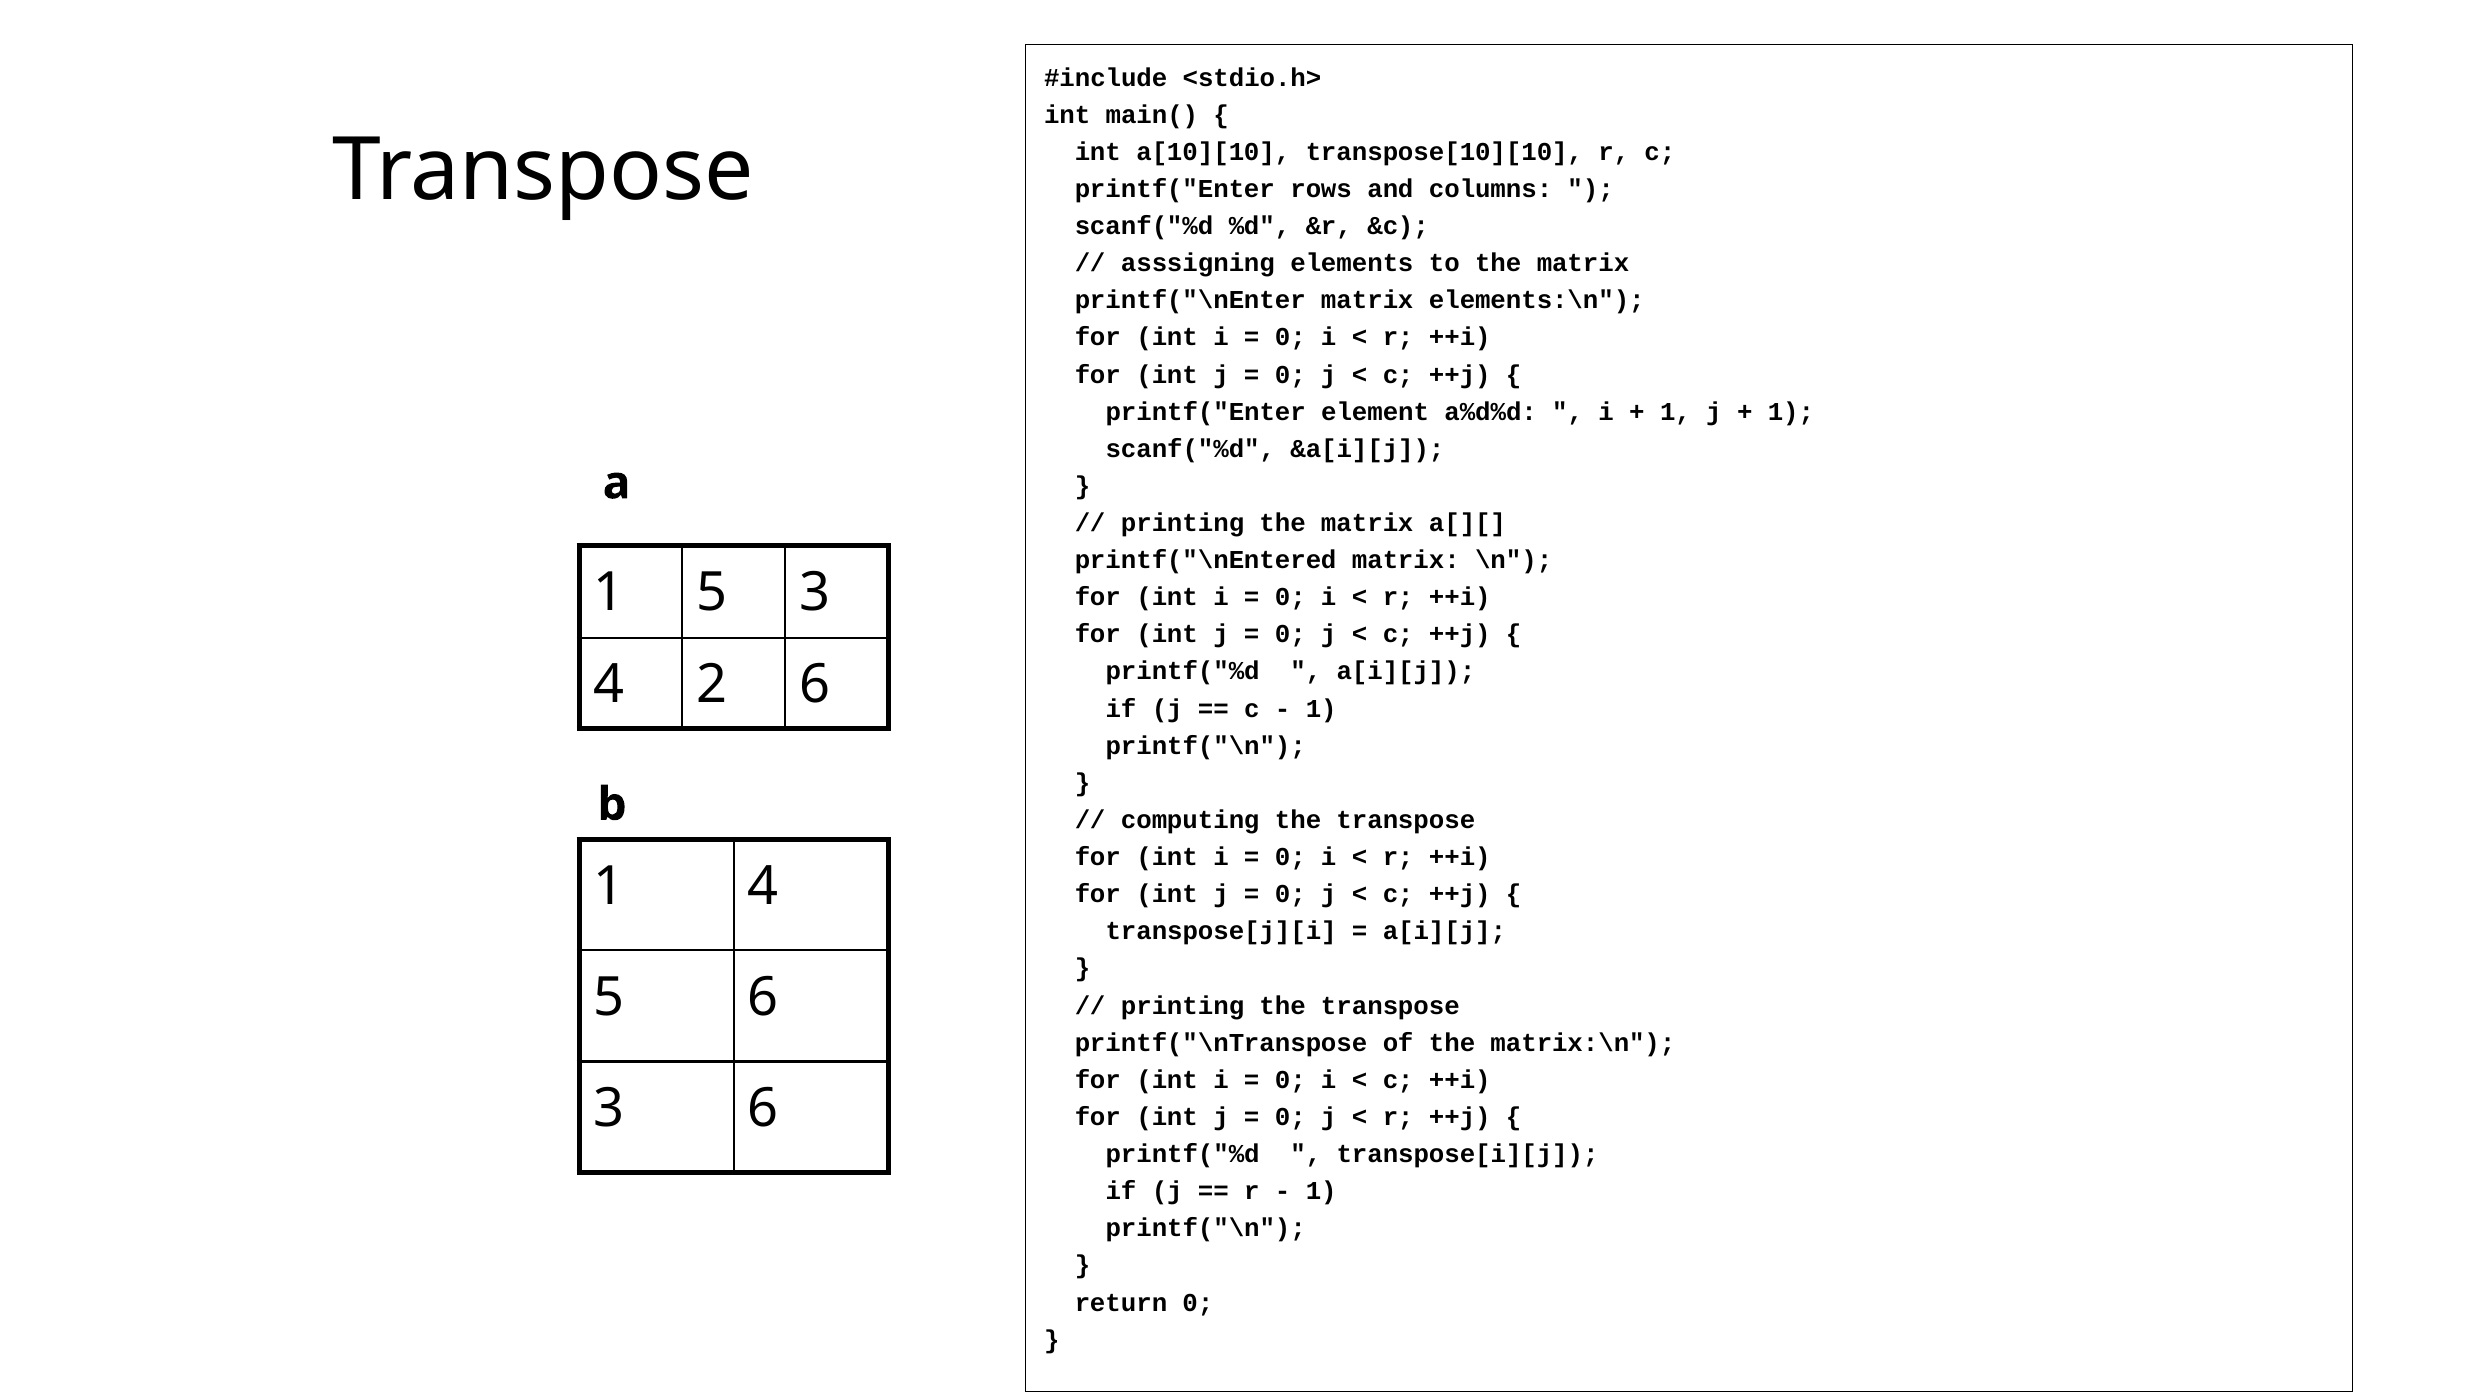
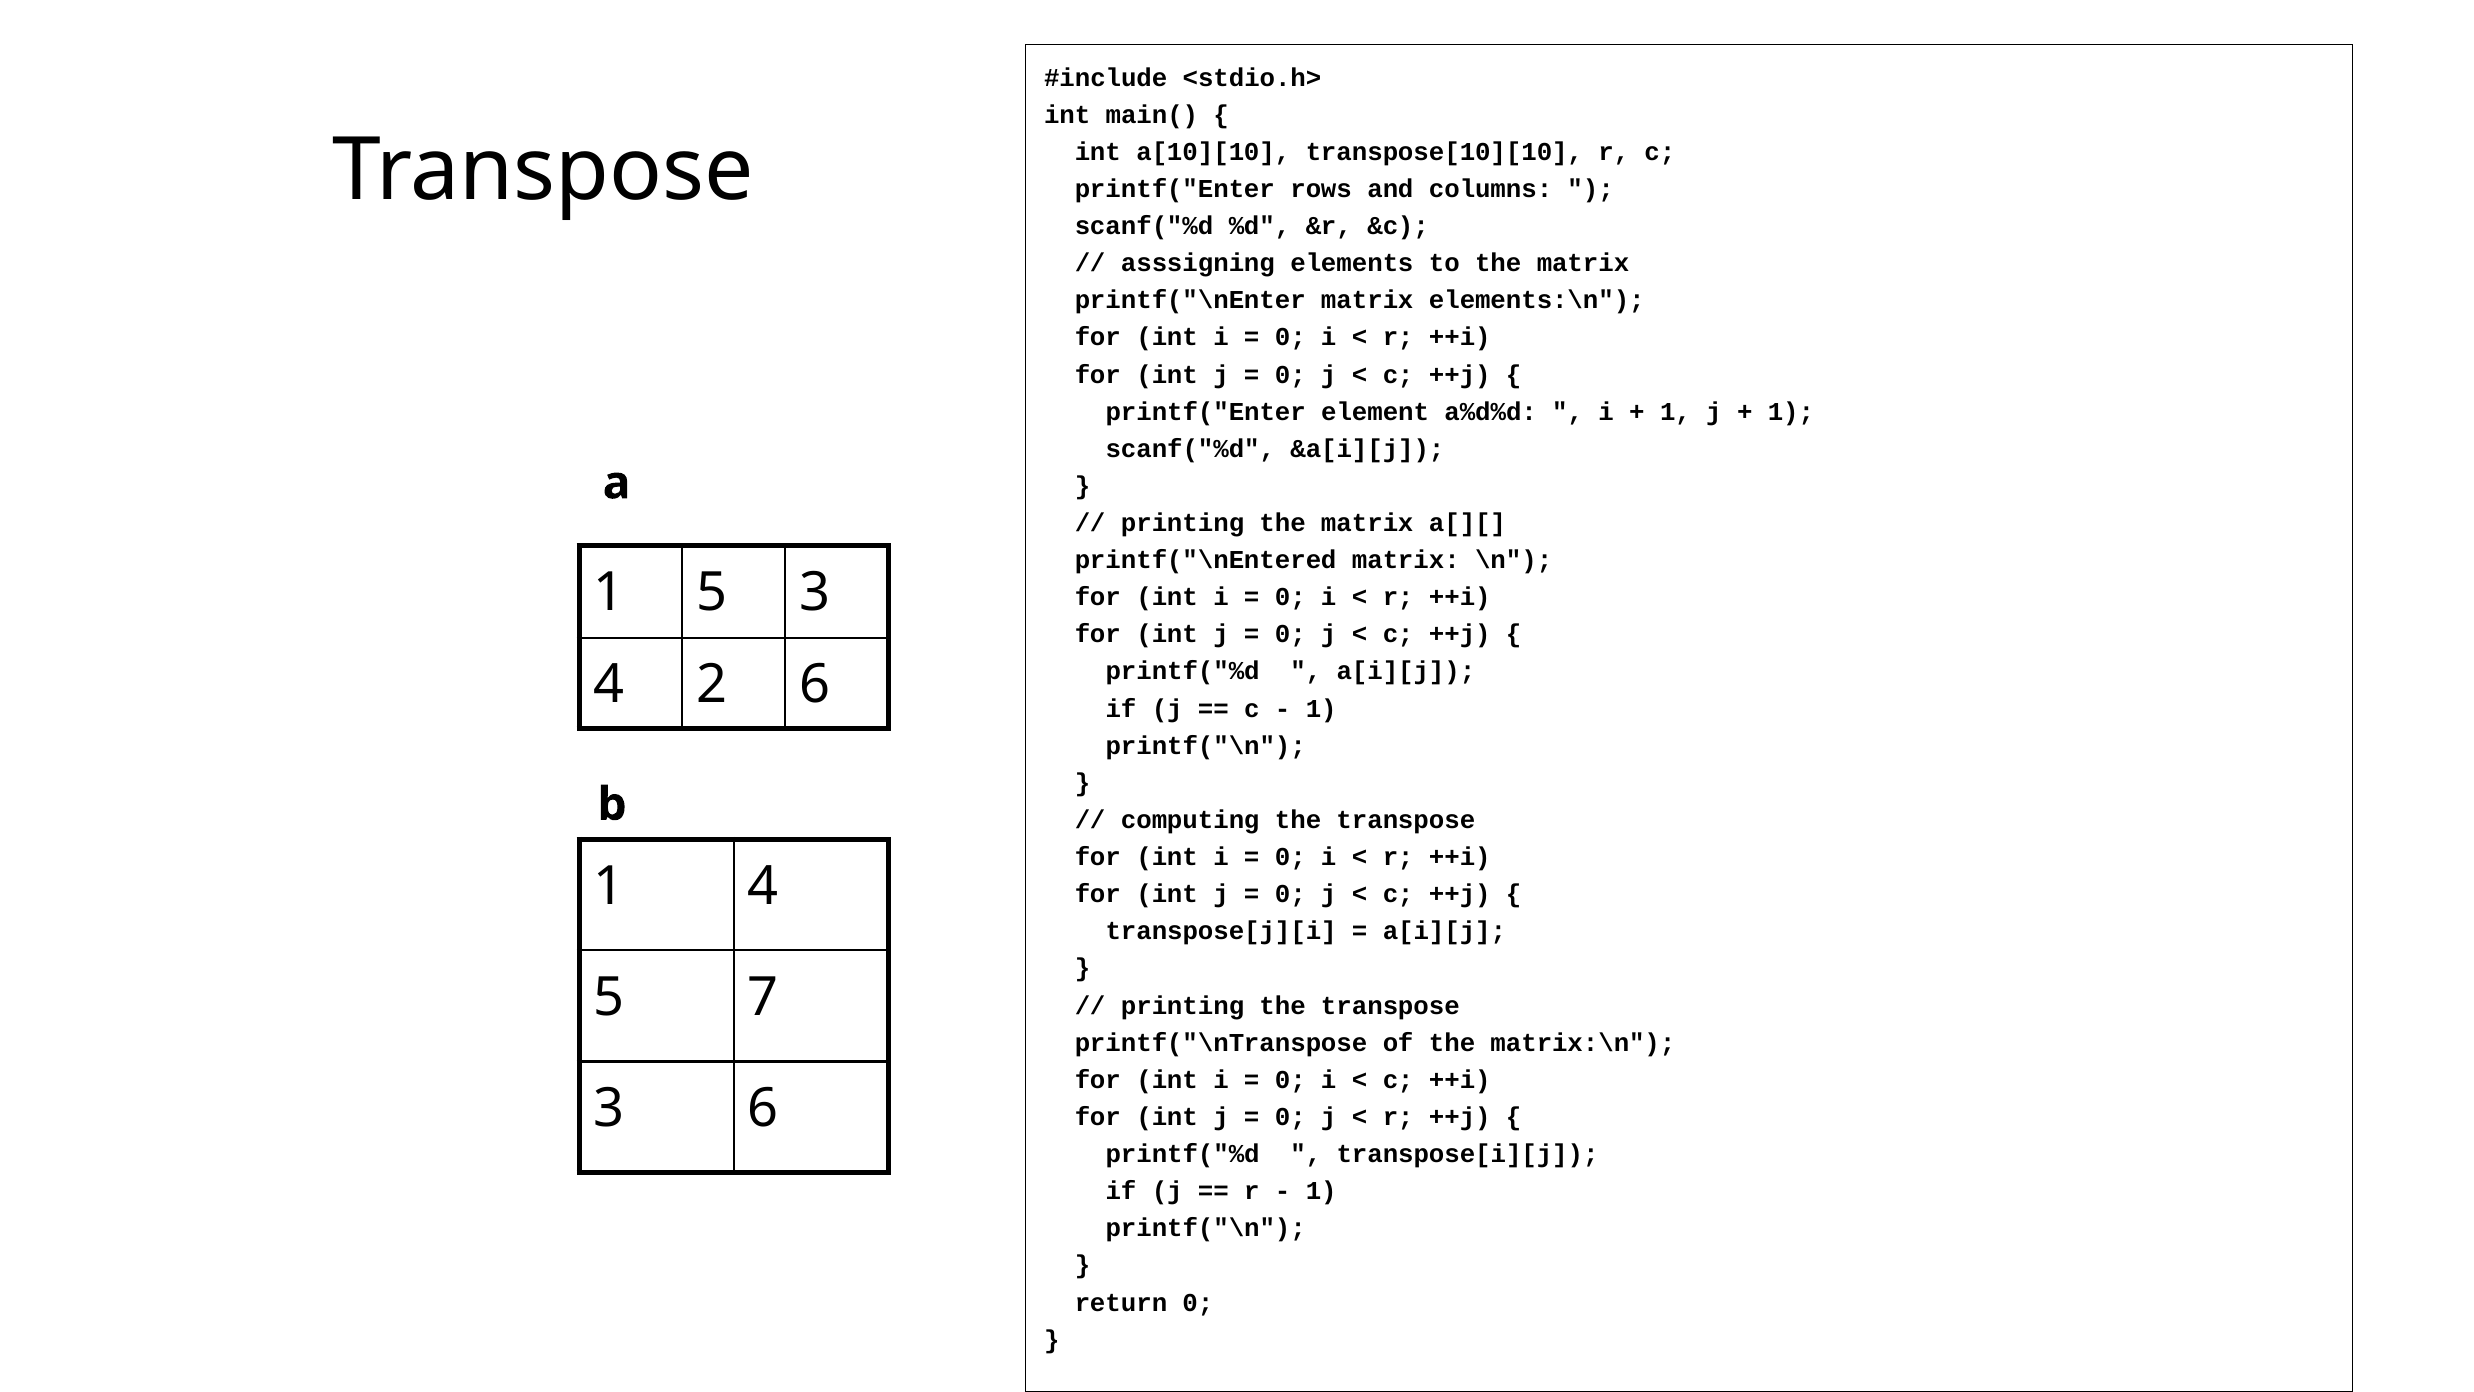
5 6: 6 -> 7 (763, 997)
